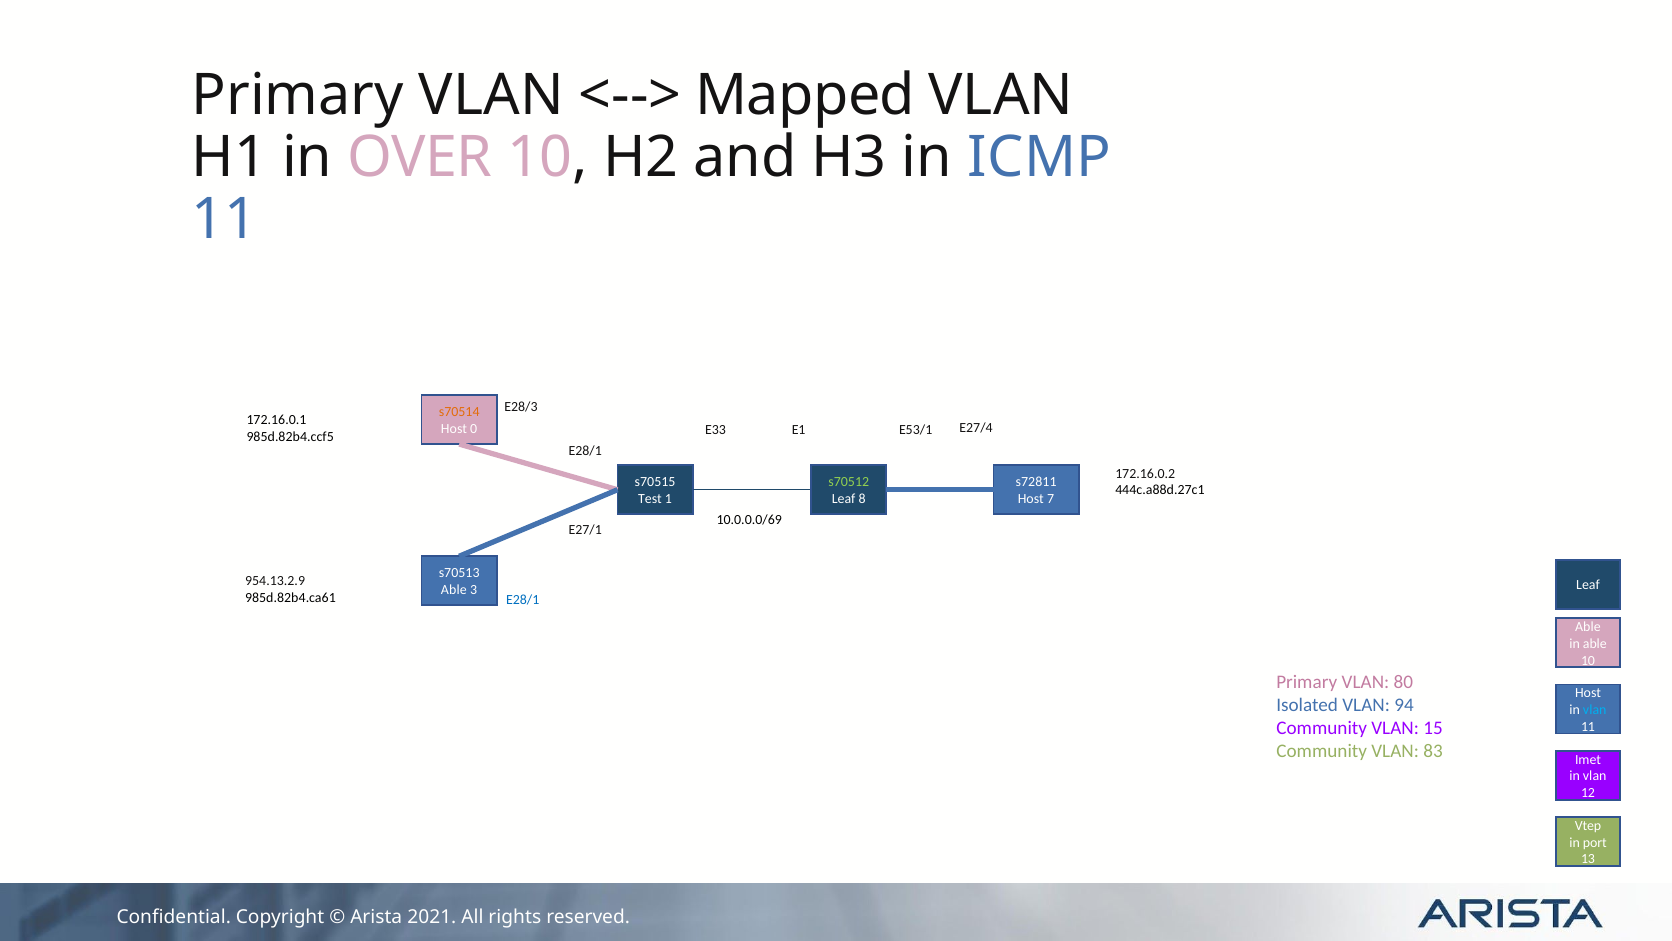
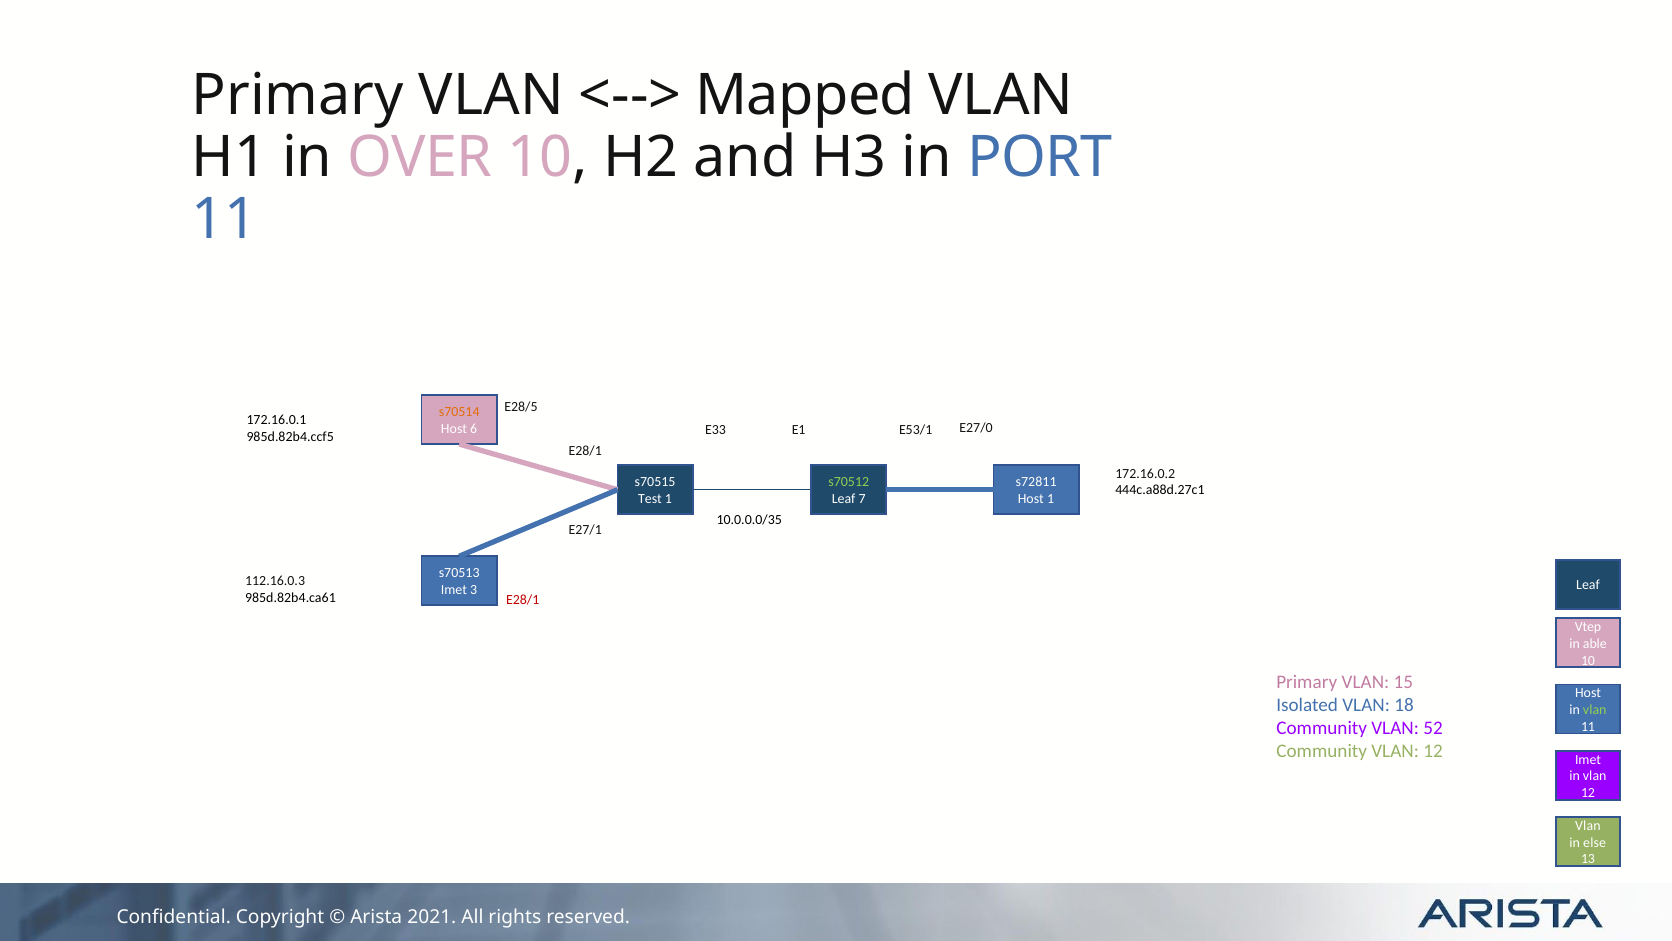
ICMP: ICMP -> PORT (1040, 157)
E28/3: E28/3 -> E28/5 (521, 407)
E27/4: E27/4 -> E27/0 (976, 428)
0: 0 -> 6 (474, 429)
8: 8 -> 7 (862, 499)
Host 7: 7 -> 1 (1051, 499)
10.0.0.0/69: 10.0.0.0/69 -> 10.0.0.0/35 (749, 519)
954.13.2.9: 954.13.2.9 -> 112.16.0.3 (275, 581)
Able: Able -> Imet (454, 590)
E28/1 colour: blue -> red (523, 599)
Able: Able -> Vtep (1588, 627)
80: 80 -> 15 (1403, 682)
94: 94 -> 18 (1404, 705)
vlan colour: light blue -> light green (1595, 710)
15: 15 -> 52 (1433, 728)
Community VLAN 83: 83 -> 12 (1433, 751)
Vtep: Vtep -> Vlan (1588, 825)
port: port -> else (1595, 842)
